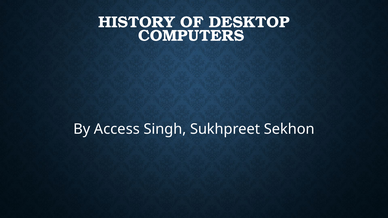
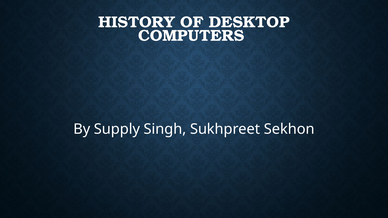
Access: Access -> Supply (117, 129)
